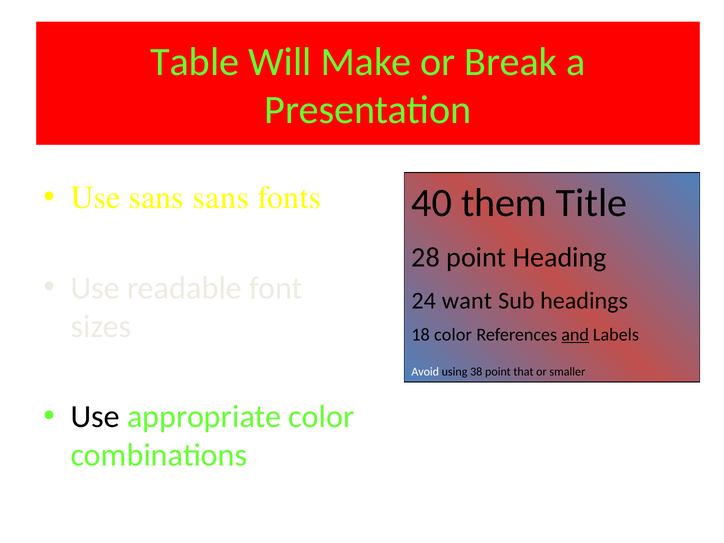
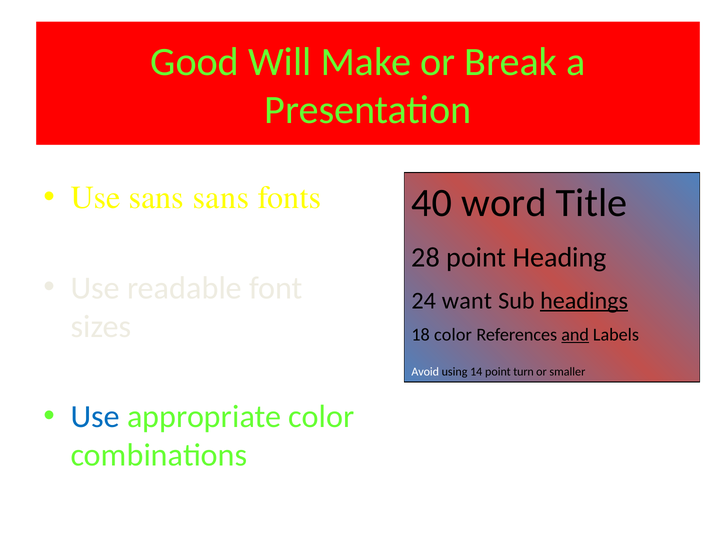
Table: Table -> Good (195, 62)
them: them -> word (504, 203)
headings underline: none -> present (584, 301)
38: 38 -> 14 (476, 372)
that: that -> turn (524, 372)
Use colour: black -> blue (95, 417)
